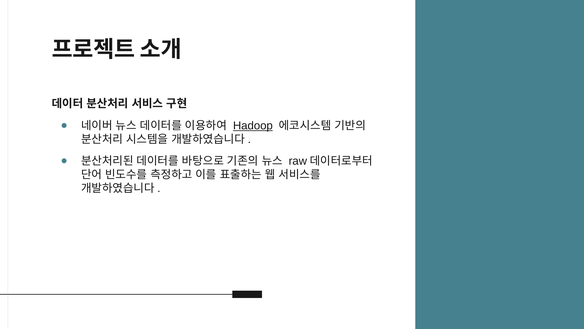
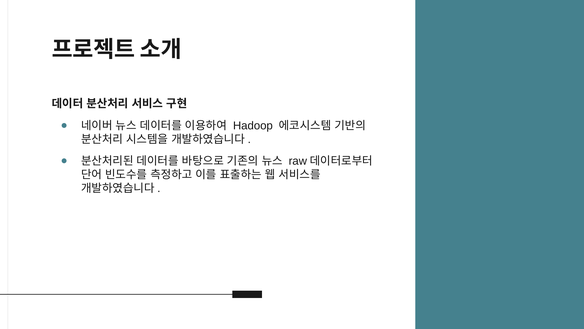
Hadoop underline: present -> none (253, 125)
